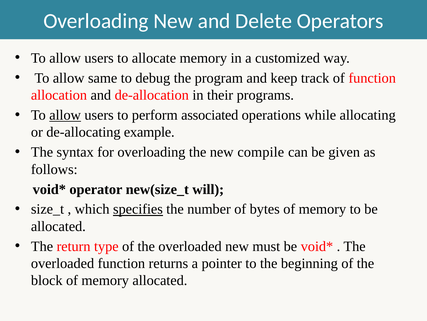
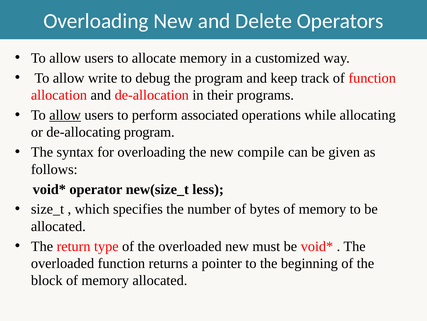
same: same -> write (103, 78)
de-allocating example: example -> program (149, 132)
will: will -> less (208, 189)
specifies underline: present -> none (138, 209)
